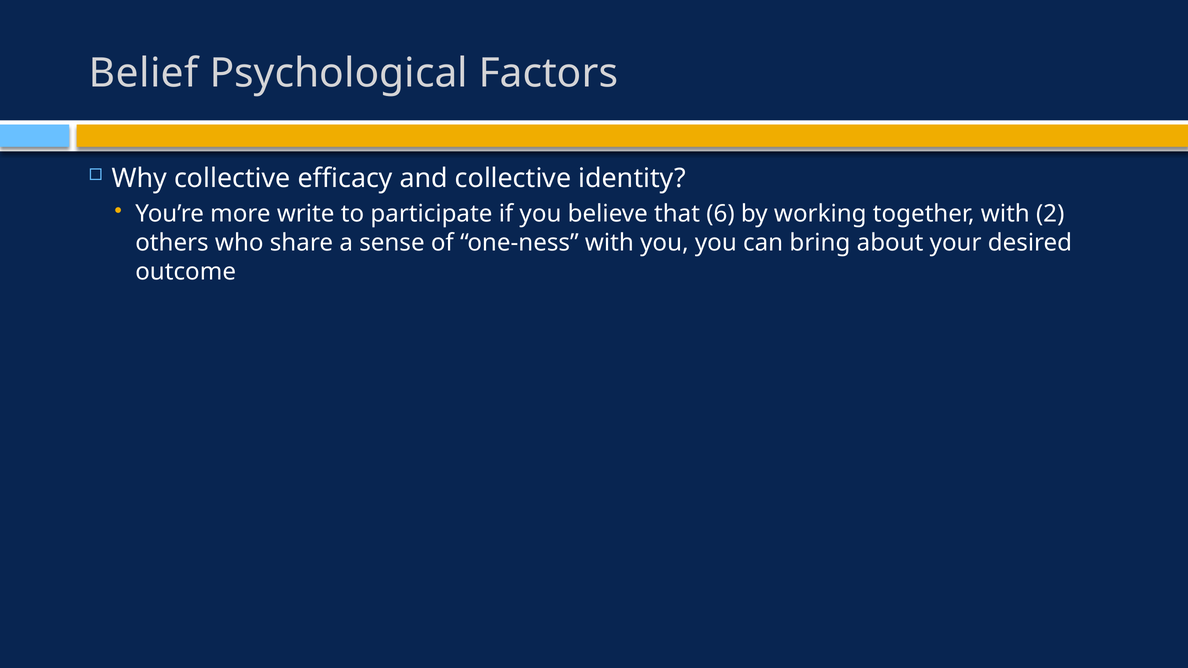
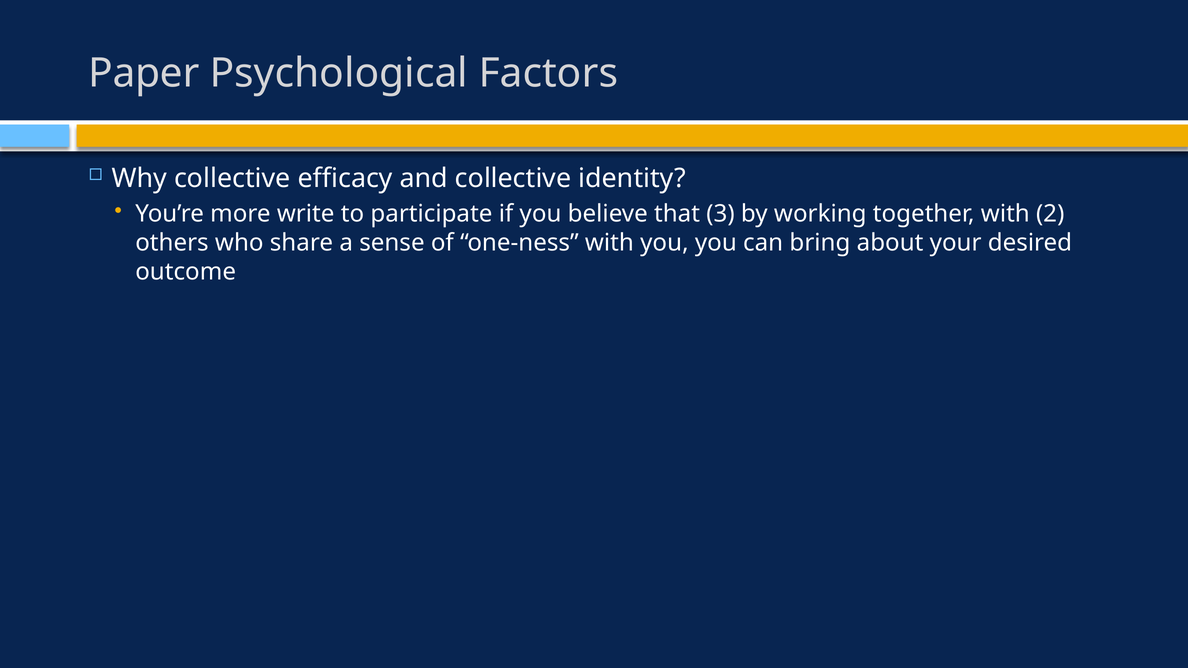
Belief: Belief -> Paper (144, 73)
6: 6 -> 3 (721, 214)
